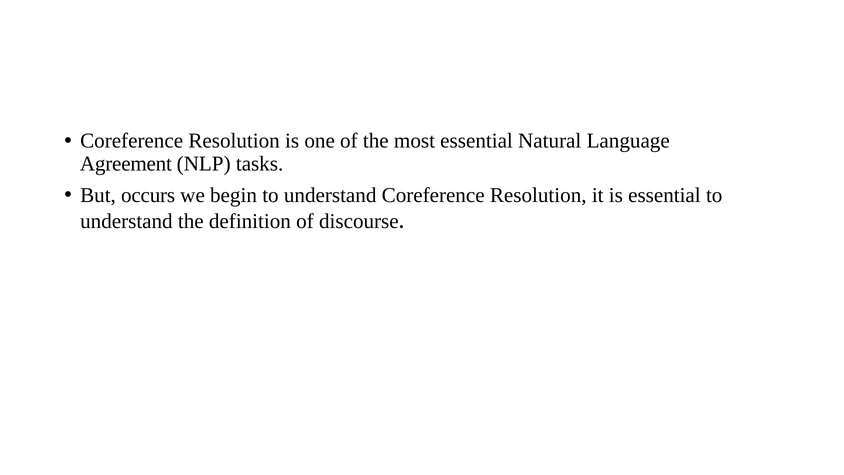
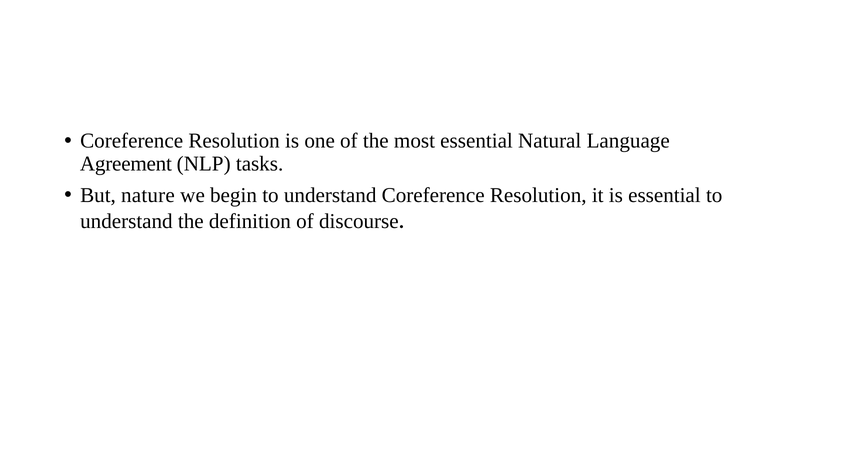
occurs: occurs -> nature (148, 195)
